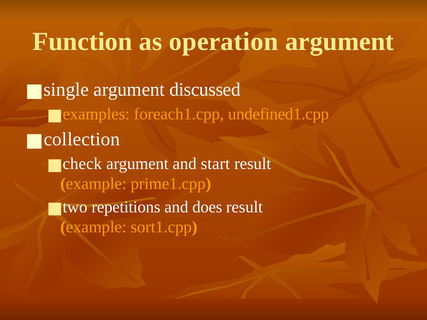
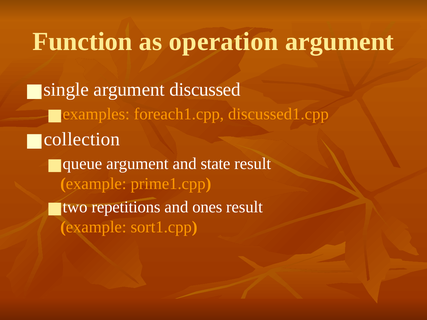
undefined1.cpp: undefined1.cpp -> discussed1.cpp (278, 114)
check: check -> queue (82, 164)
start: start -> state (215, 164)
does: does -> ones (207, 207)
